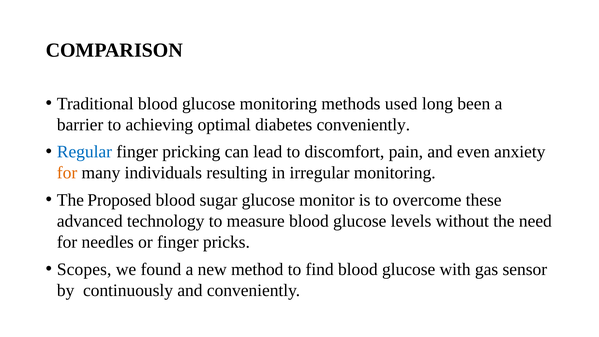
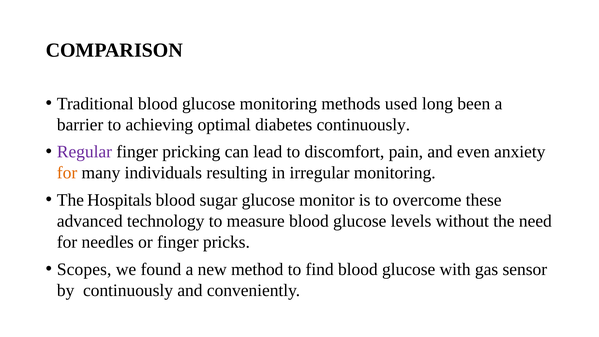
diabetes conveniently: conveniently -> continuously (363, 125)
Regular colour: blue -> purple (84, 152)
Proposed: Proposed -> Hospitals (119, 200)
